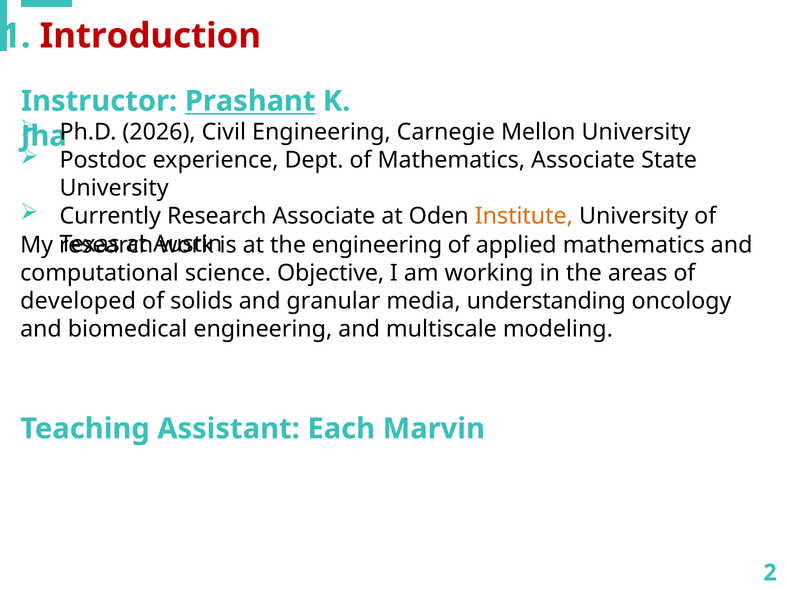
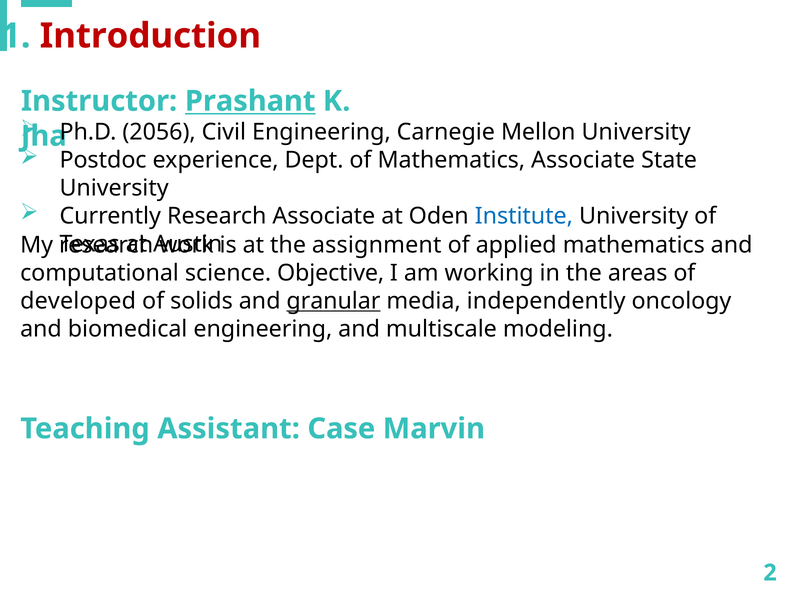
2026: 2026 -> 2056 (159, 132)
Institute colour: orange -> blue (524, 216)
the engineering: engineering -> assignment (377, 245)
granular underline: none -> present (333, 301)
understanding: understanding -> independently (546, 301)
Each: Each -> Case (341, 429)
